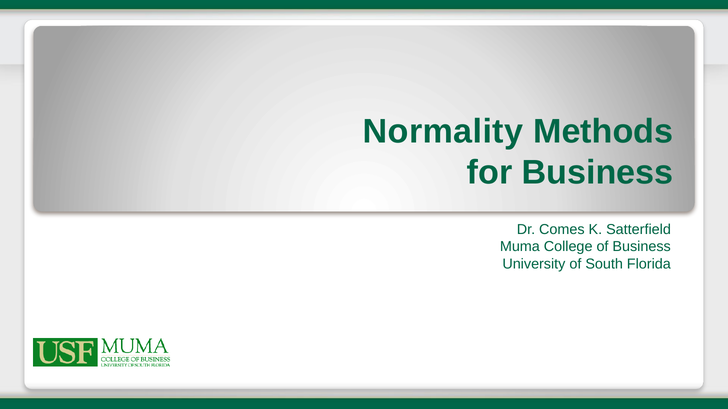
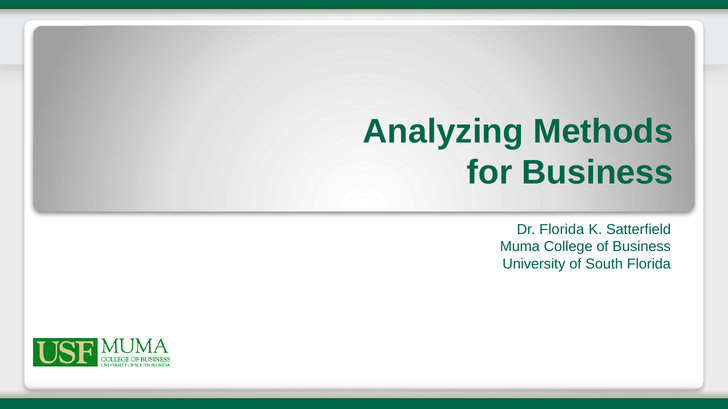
Normality: Normality -> Analyzing (443, 132)
Dr Comes: Comes -> Florida (562, 230)
